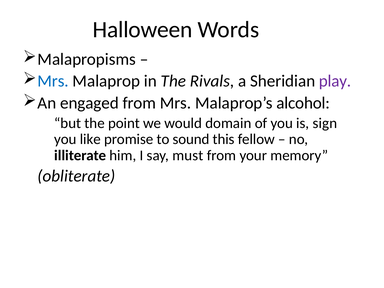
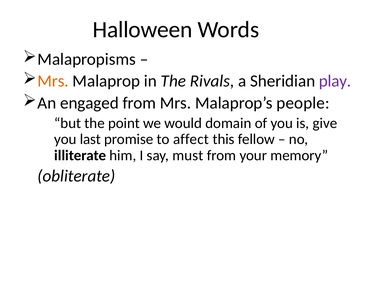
Mrs colour: blue -> orange (53, 81)
alcohol: alcohol -> people (303, 103)
sign: sign -> give (325, 123)
like: like -> last (90, 139)
sound: sound -> affect (191, 139)
